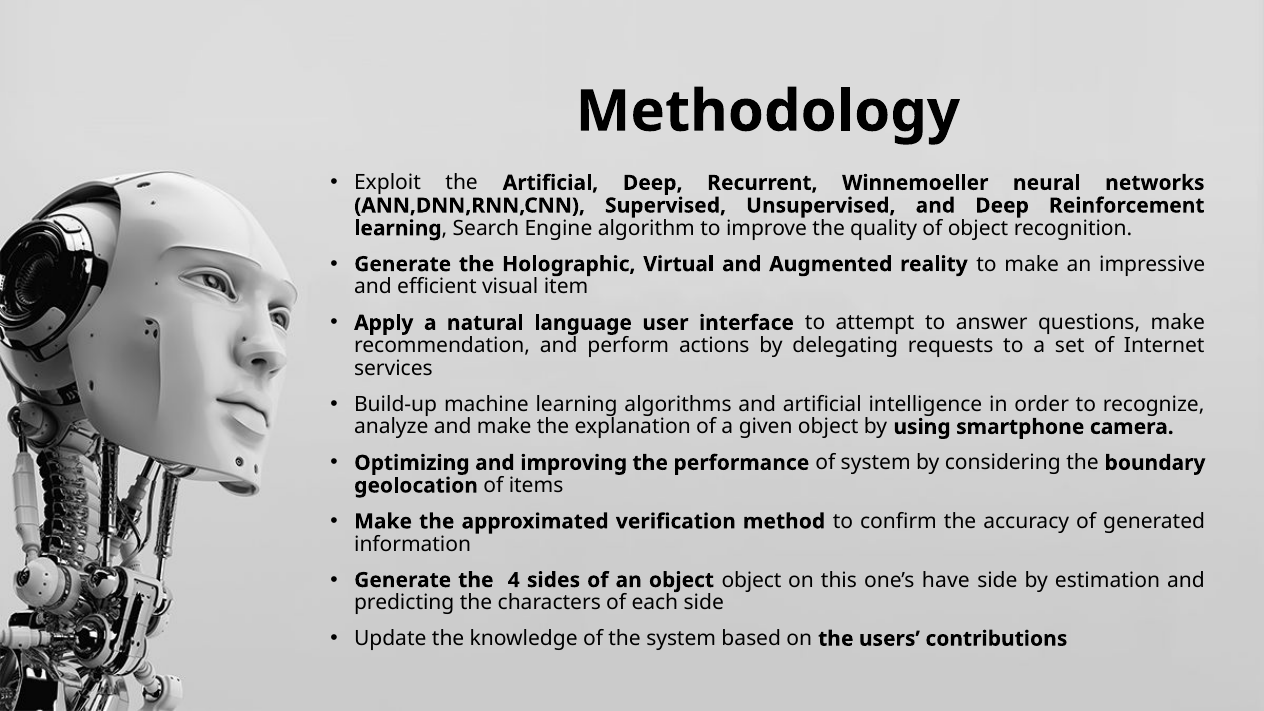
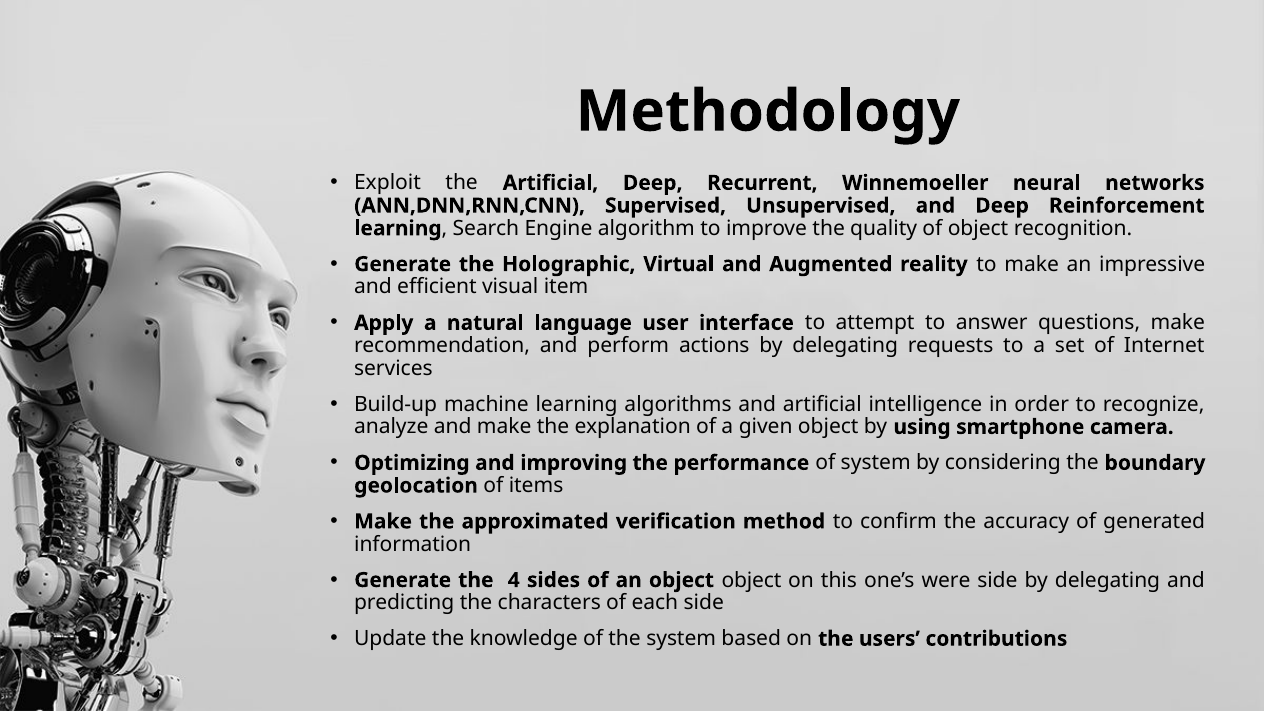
have: have -> were (946, 580)
side by estimation: estimation -> delegating (1108, 580)
